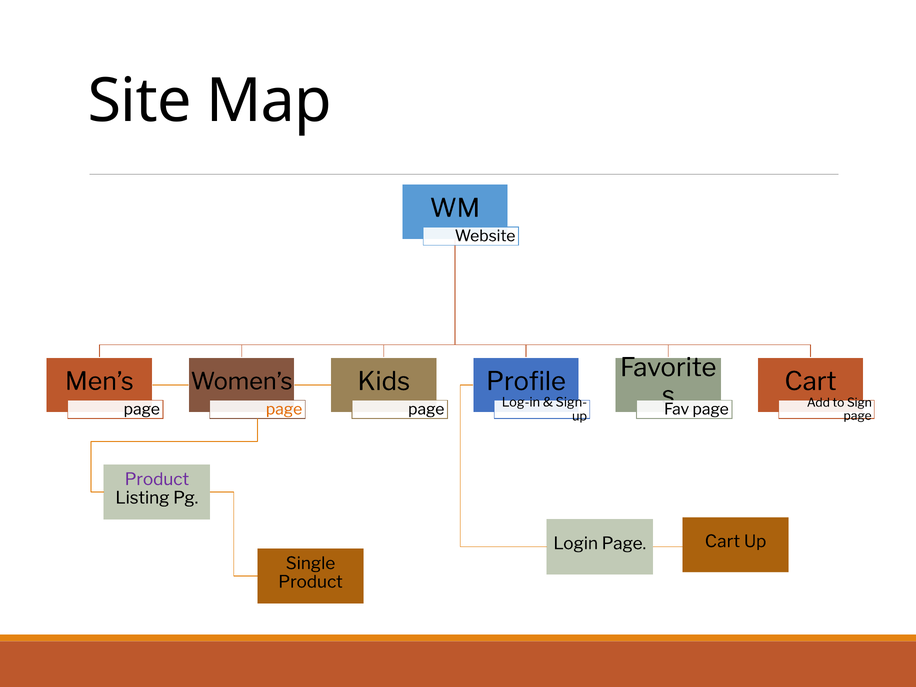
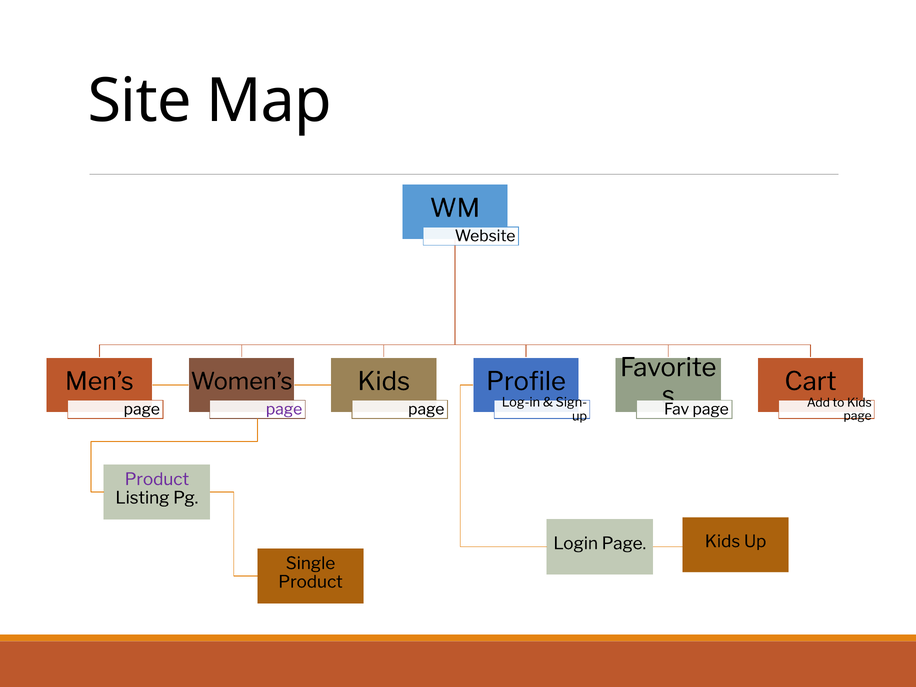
to Sign: Sign -> Kids (859, 403)
page colour: orange -> purple (284, 409)
Login Page Cart: Cart -> Kids (723, 541)
